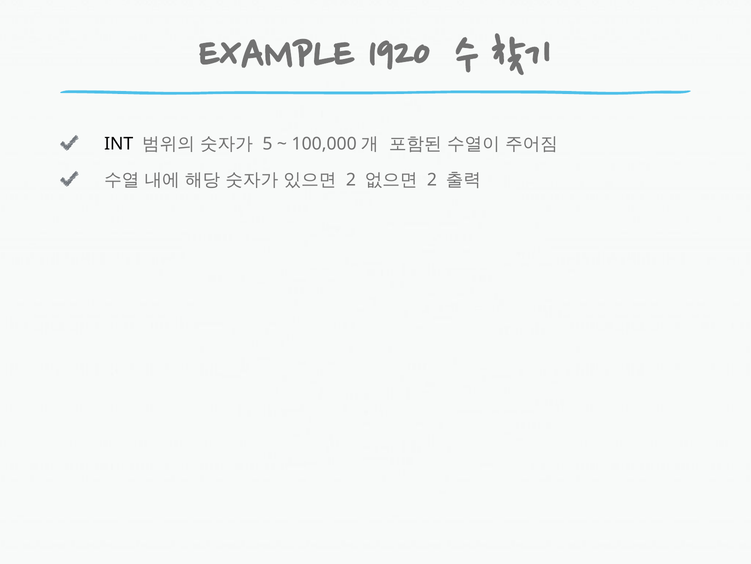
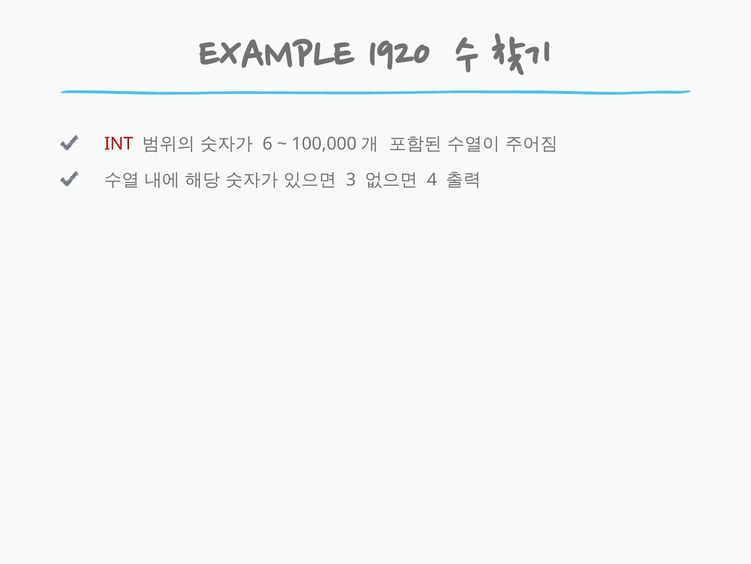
INT colour: black -> red (119, 144)
5: 5 -> 6 (267, 144)
2: 2 -> 3 (351, 180)
2: 2 -> 4 (432, 180)
